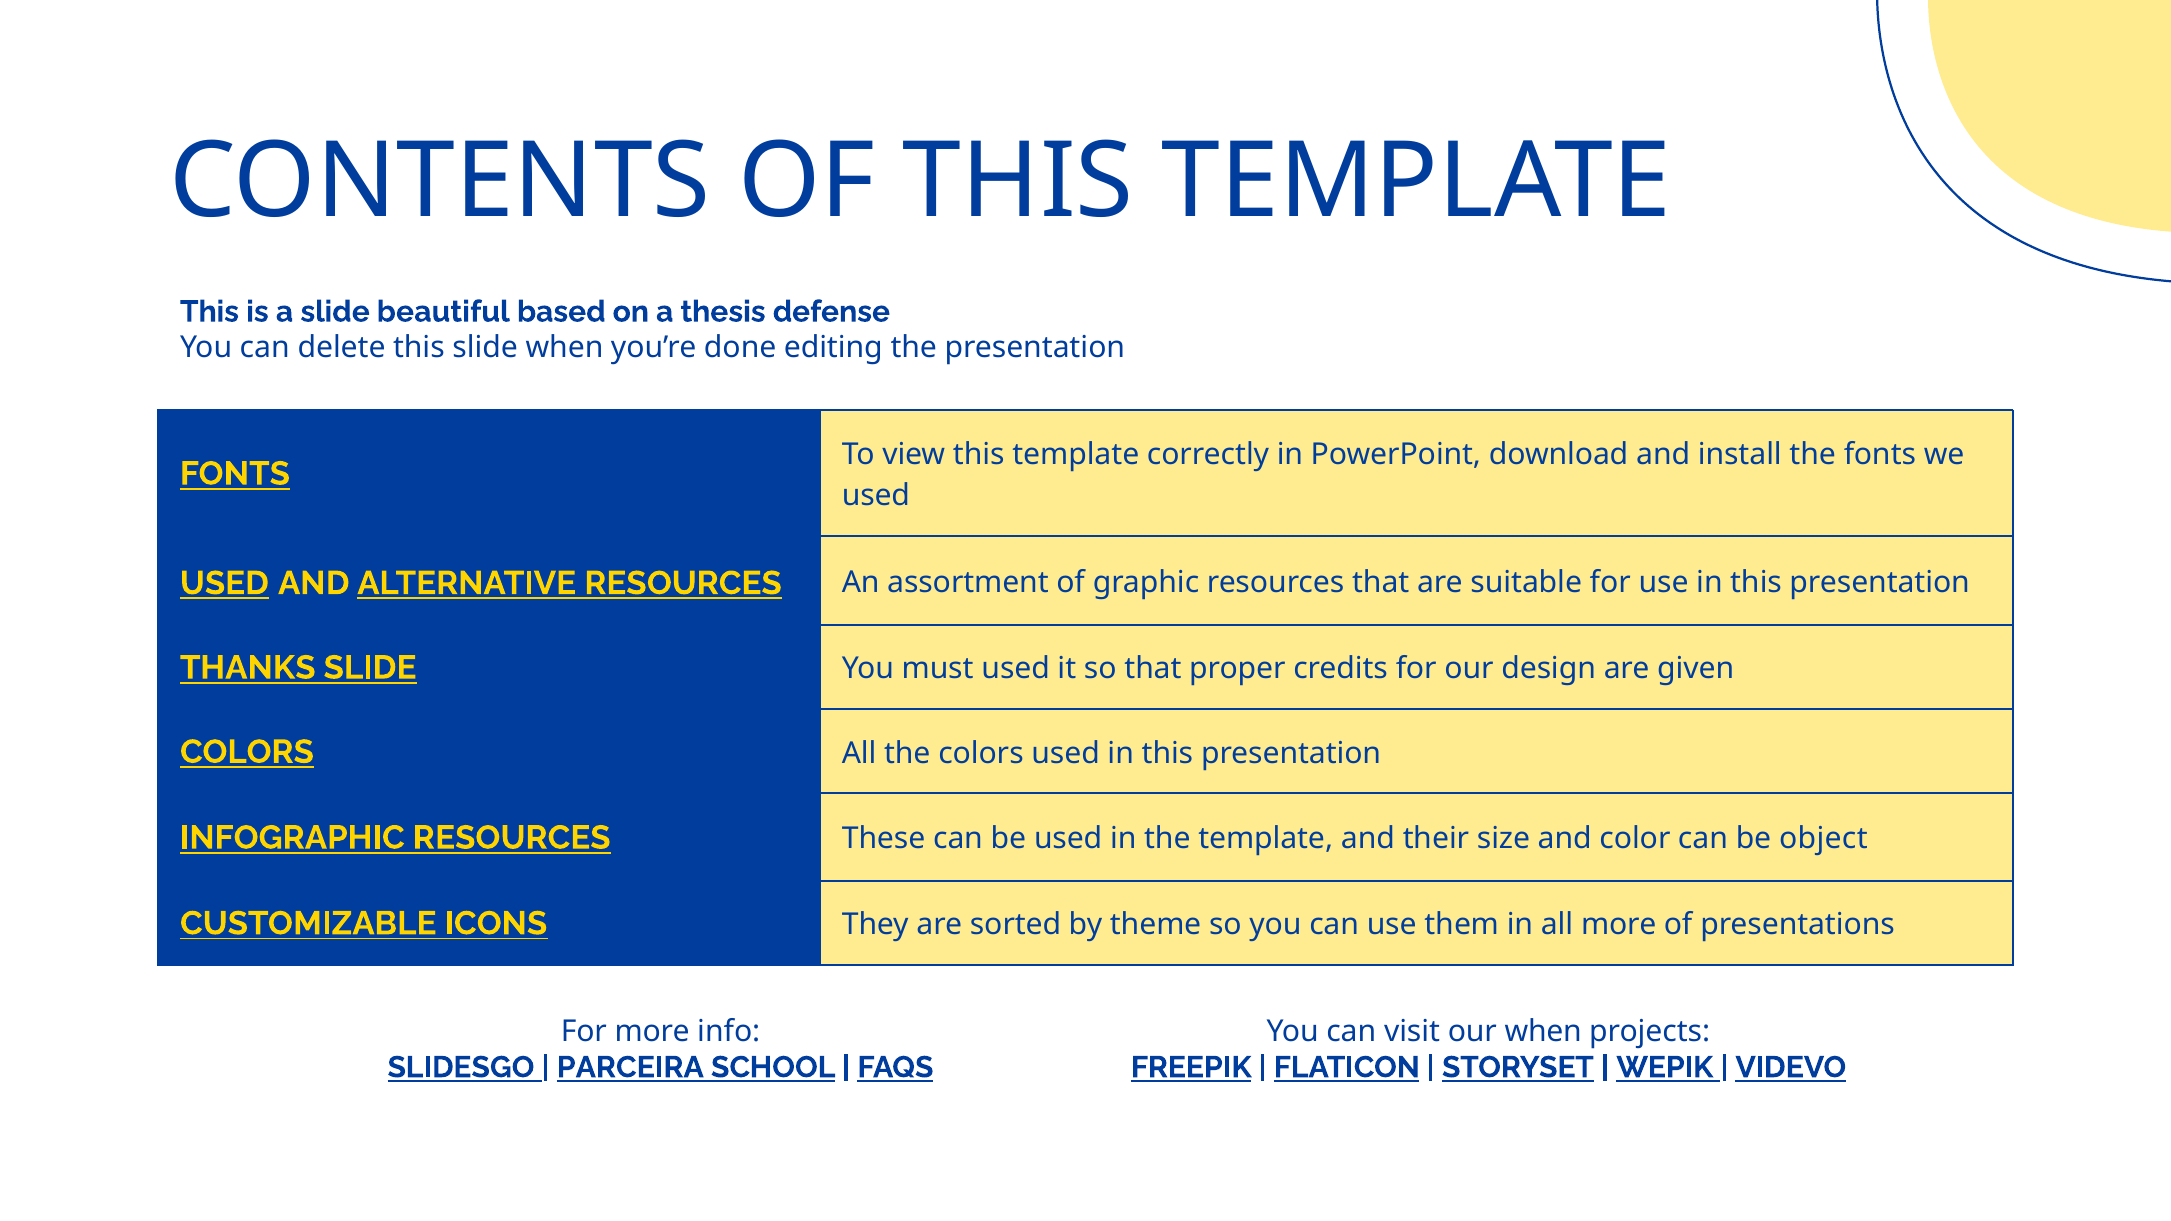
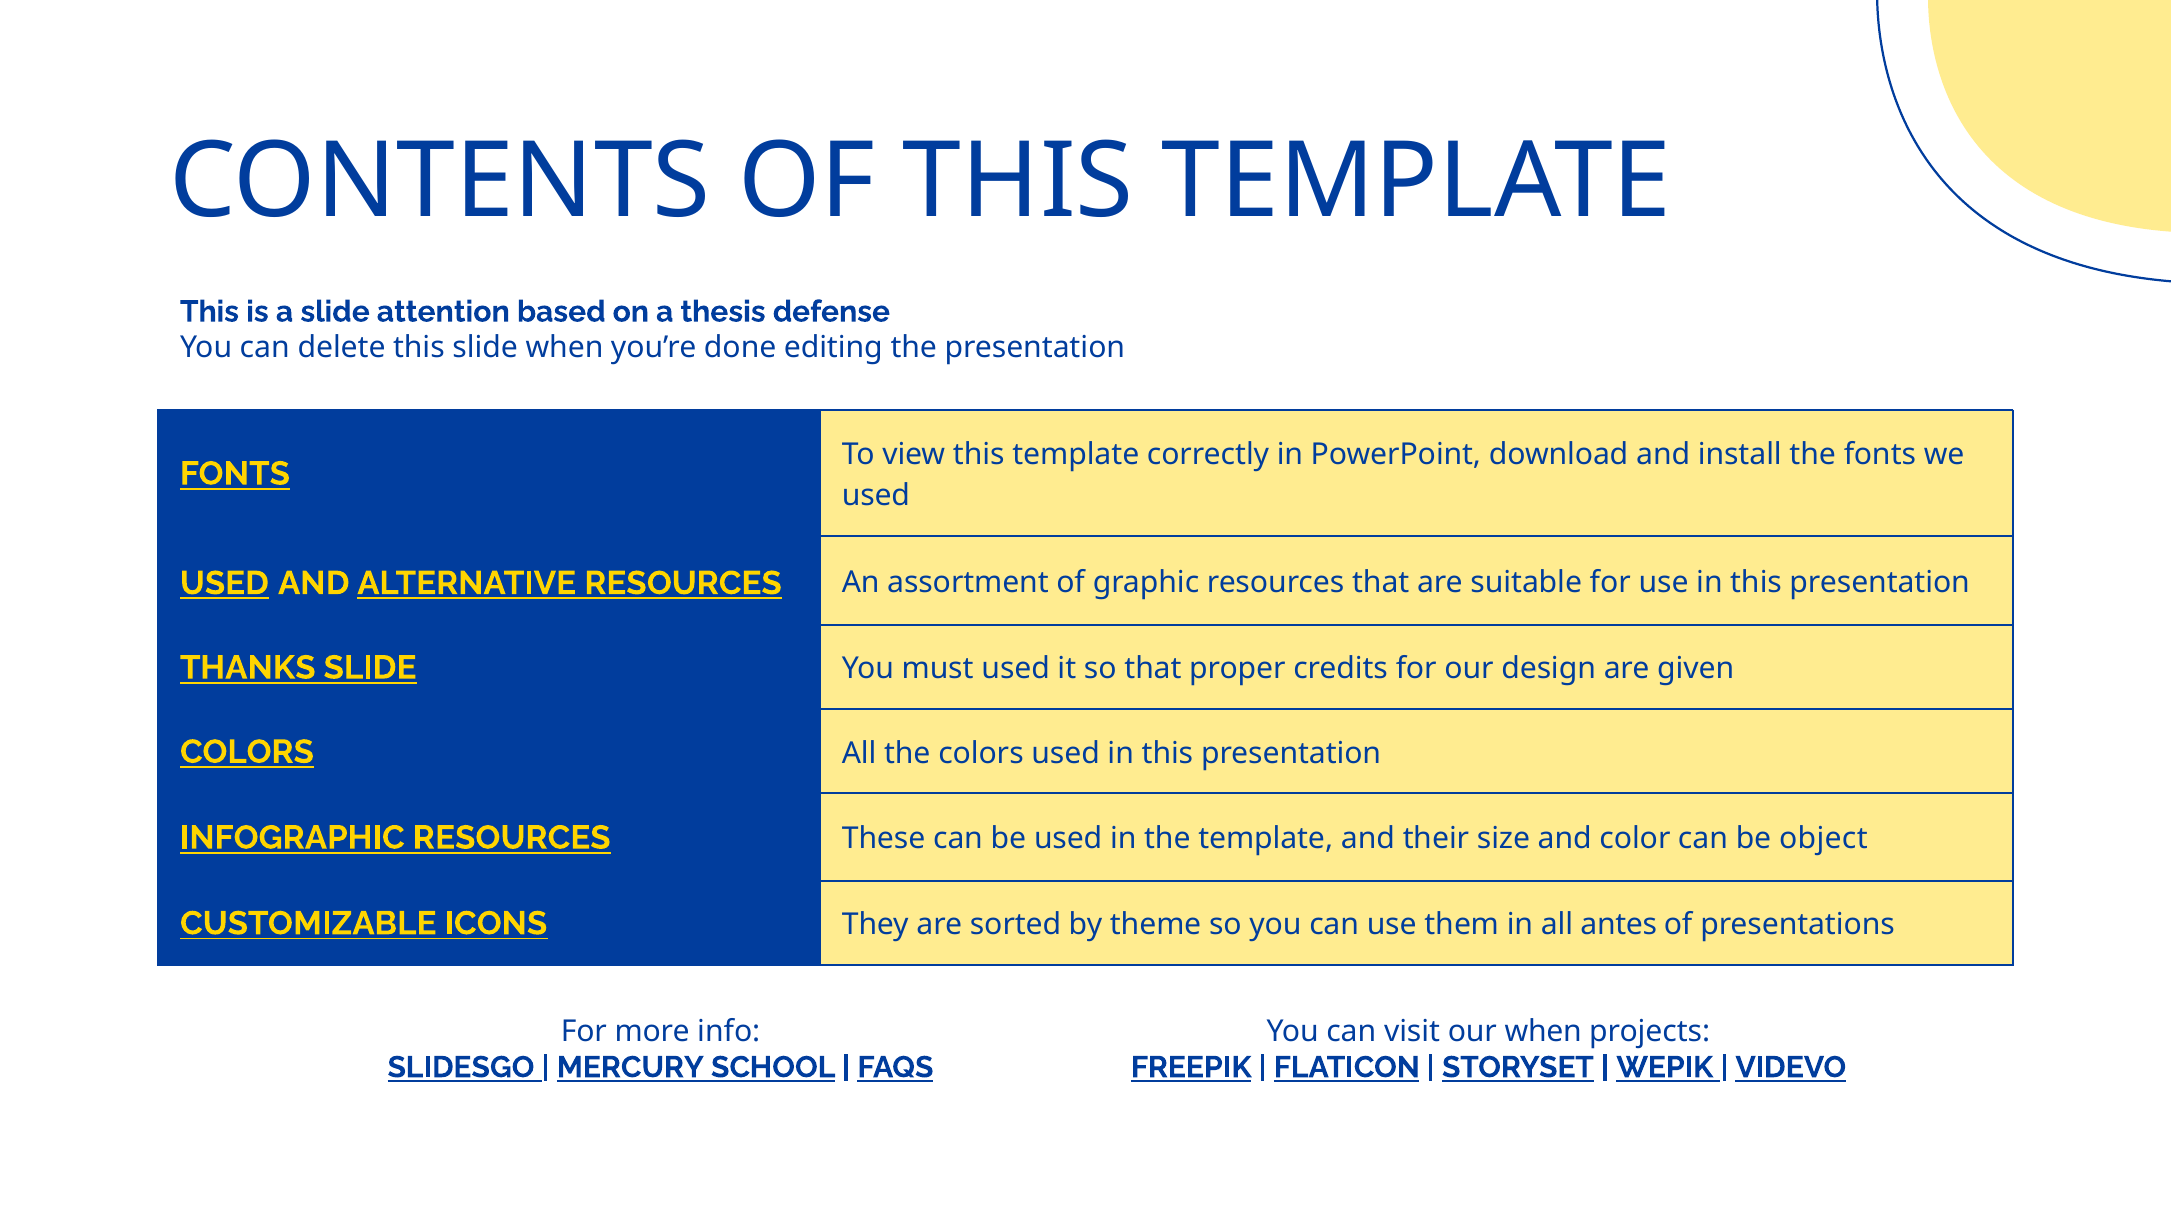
beautiful: beautiful -> attention (443, 312)
all more: more -> antes (1619, 925)
PARCEIRA: PARCEIRA -> MERCURY (630, 1068)
